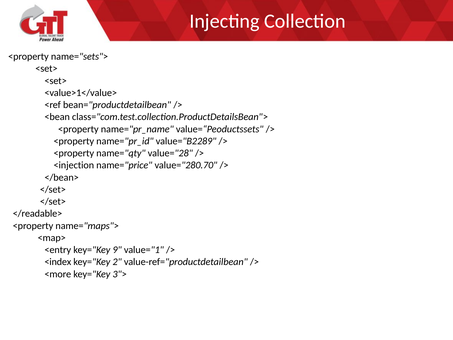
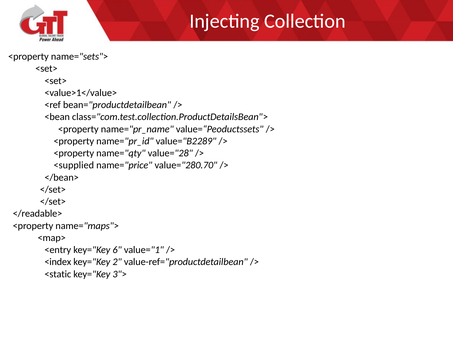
<injection: <injection -> <supplied (74, 165)
9: 9 -> 6 (117, 250)
<more: <more -> <static (58, 274)
